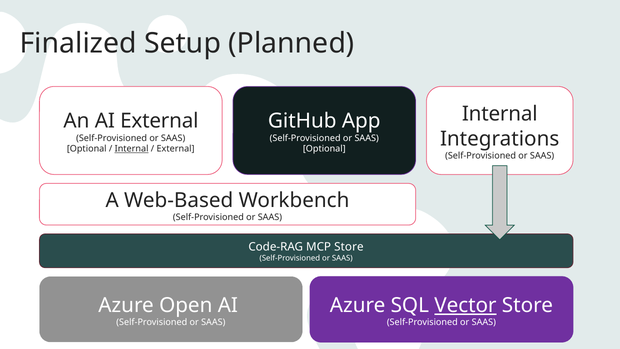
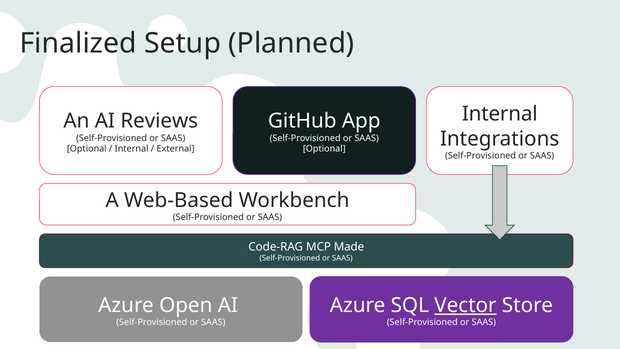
AI External: External -> Reviews (159, 121)
Internal underline: present -> none (132, 149)
MCP Store: Store -> Made (349, 247)
